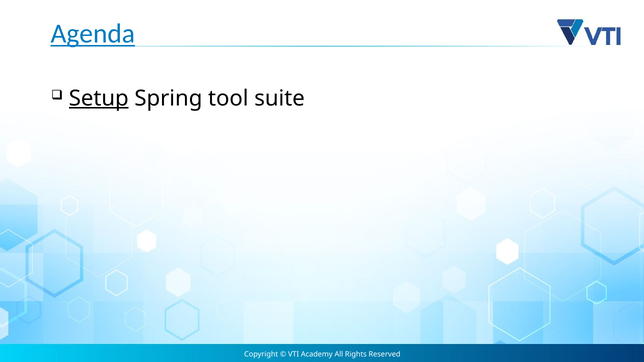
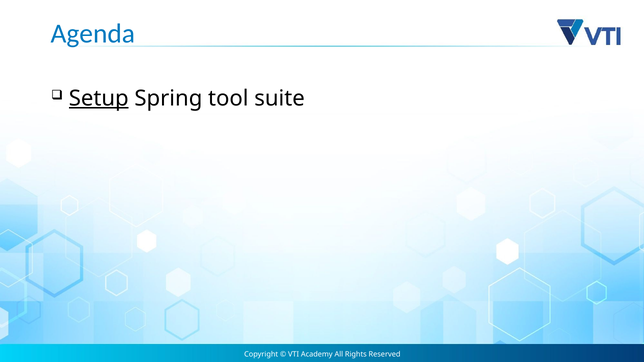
Agenda underline: present -> none (93, 34)
